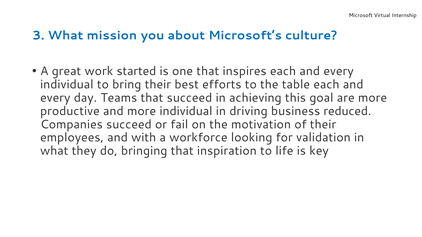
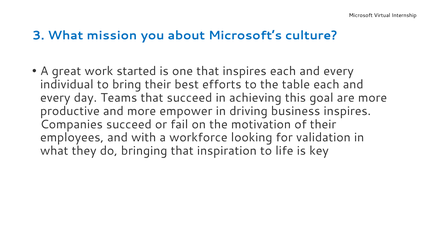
more individual: individual -> empower (186, 111)
business reduced: reduced -> inspires (347, 111)
